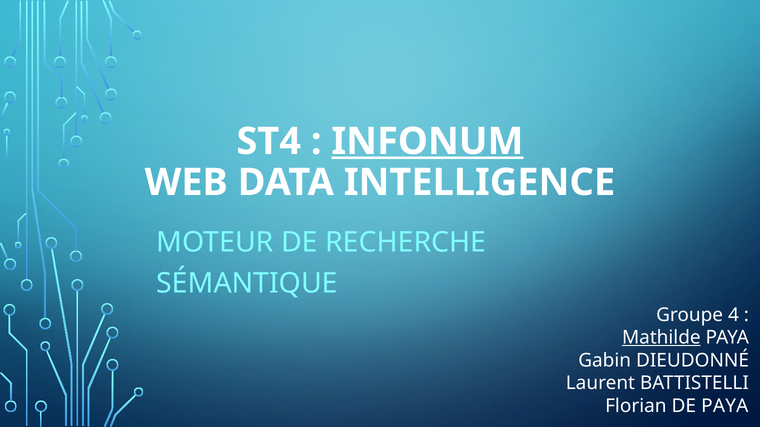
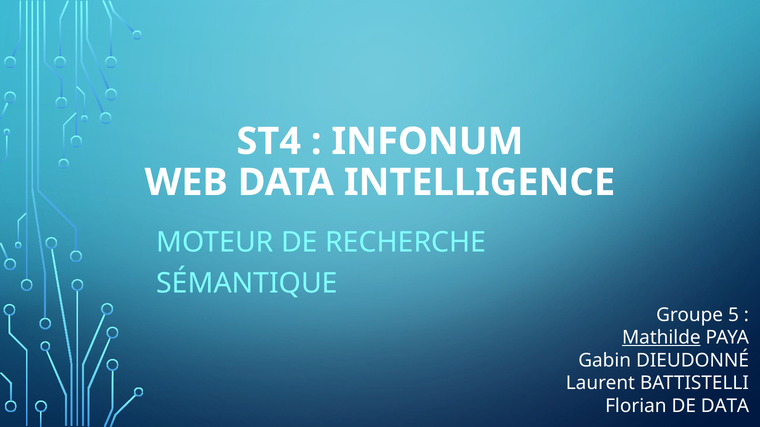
INFONUM underline: present -> none (427, 142)
4: 4 -> 5 (733, 315)
DE PAYA: PAYA -> DATA (725, 406)
